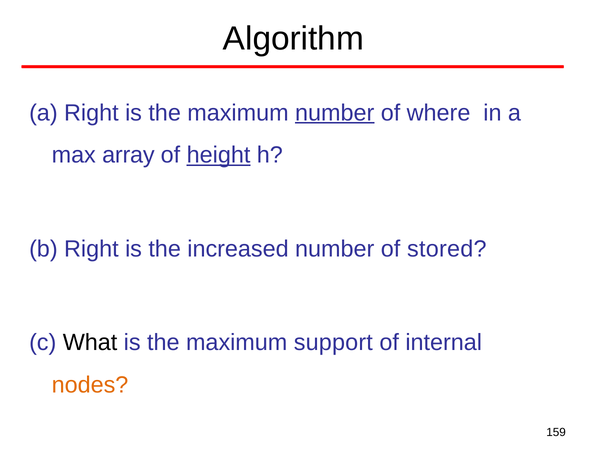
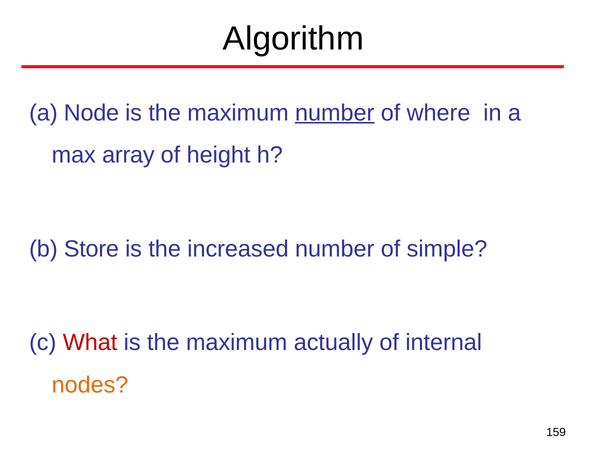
a Right: Right -> Node (91, 113)
height underline: present -> none (219, 155)
b Right: Right -> Store (91, 249)
stored: stored -> simple (447, 249)
What colour: black -> red (90, 342)
support: support -> actually (333, 342)
